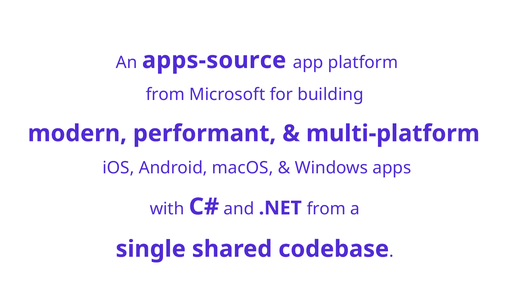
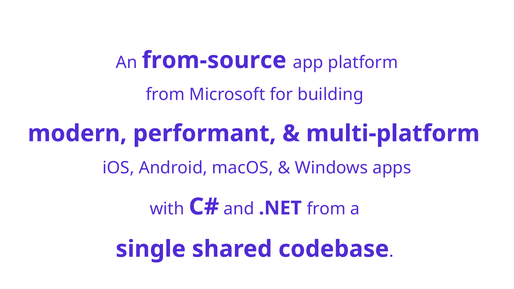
apps-source: apps-source -> from-source (214, 60)
